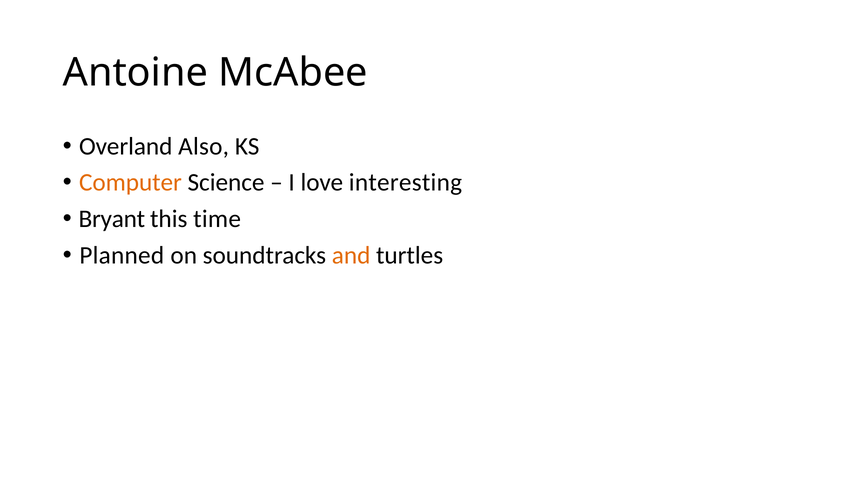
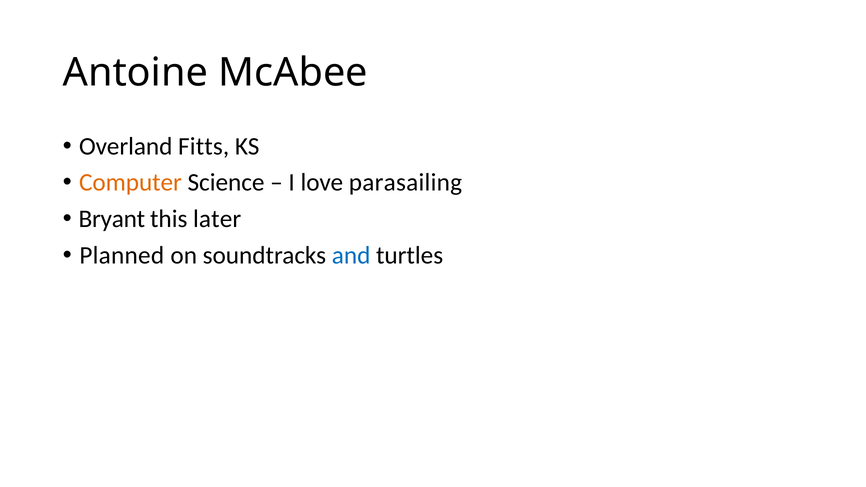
Also: Also -> Fitts (204, 146)
interesting: interesting -> parasailing (405, 183)
time: time -> later (217, 219)
and colour: orange -> blue (351, 255)
